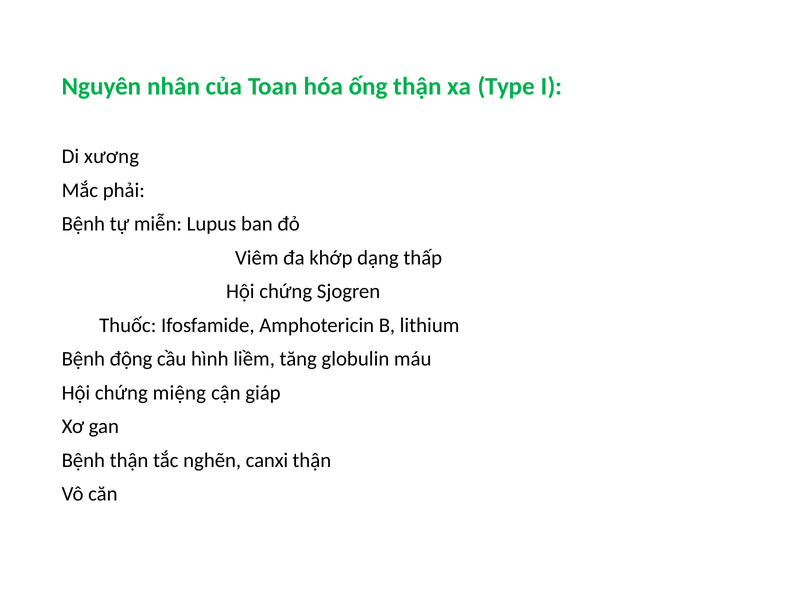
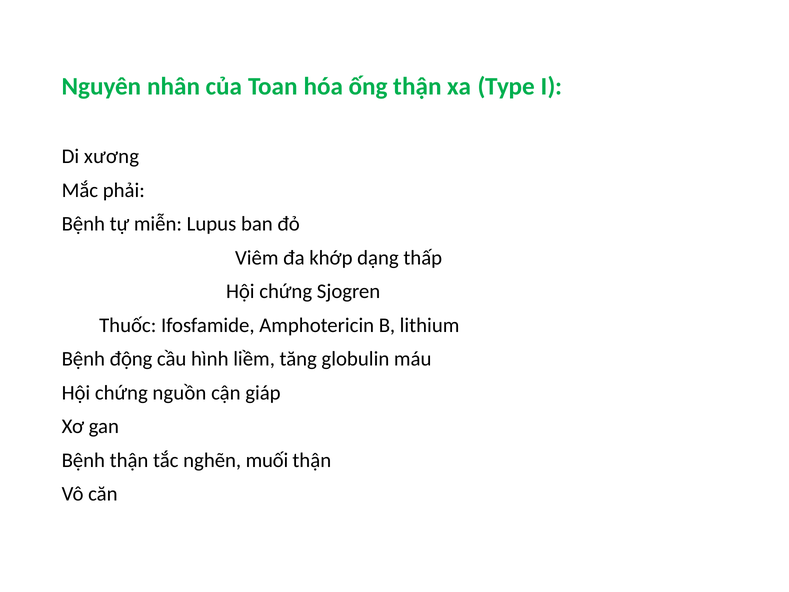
miệng: miệng -> nguồn (179, 393)
canxi: canxi -> muối (267, 460)
